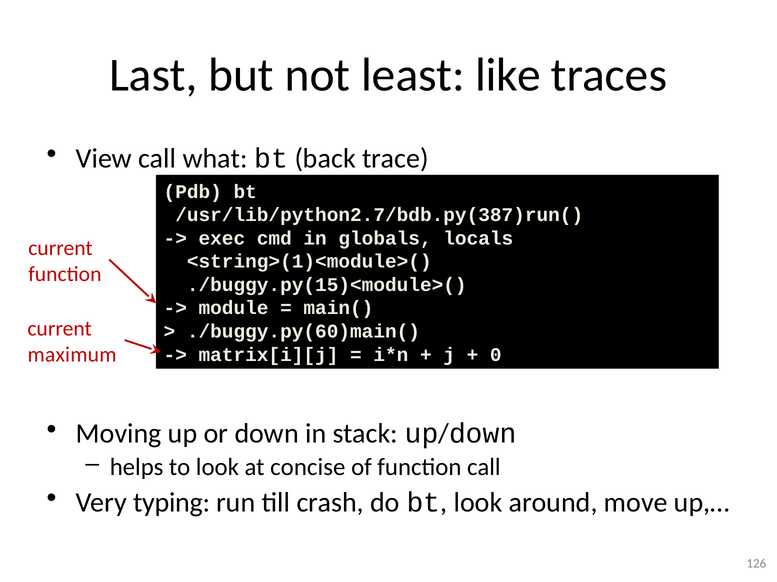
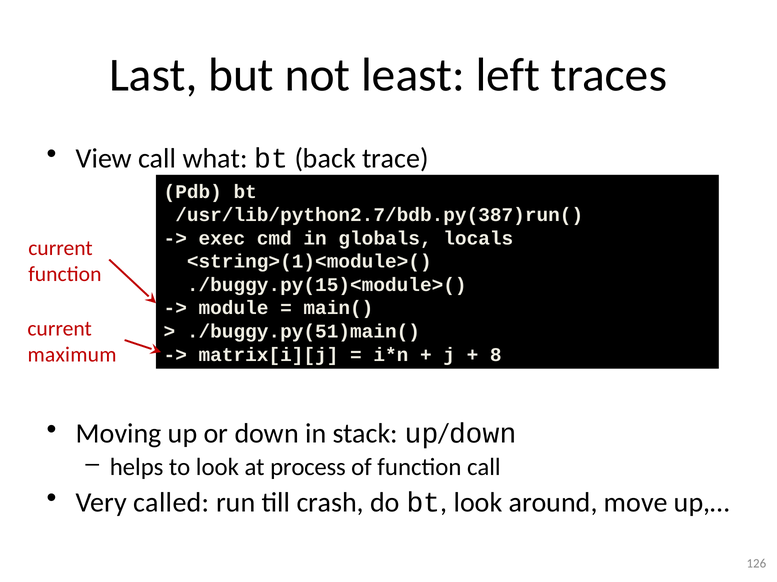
like: like -> left (508, 75)
./buggy.py(60)main(: ./buggy.py(60)main( -> ./buggy.py(51)main( (303, 332)
0: 0 -> 8 (496, 355)
concise: concise -> process (308, 468)
typing: typing -> called (171, 503)
